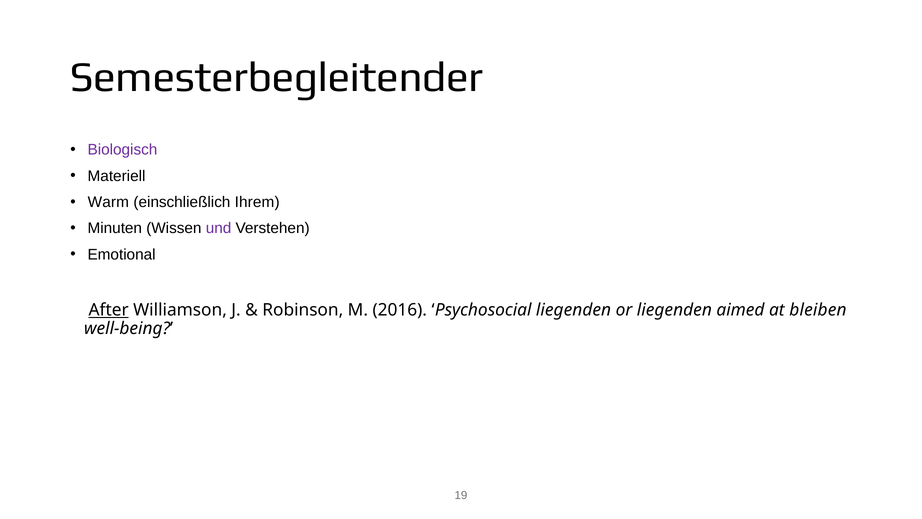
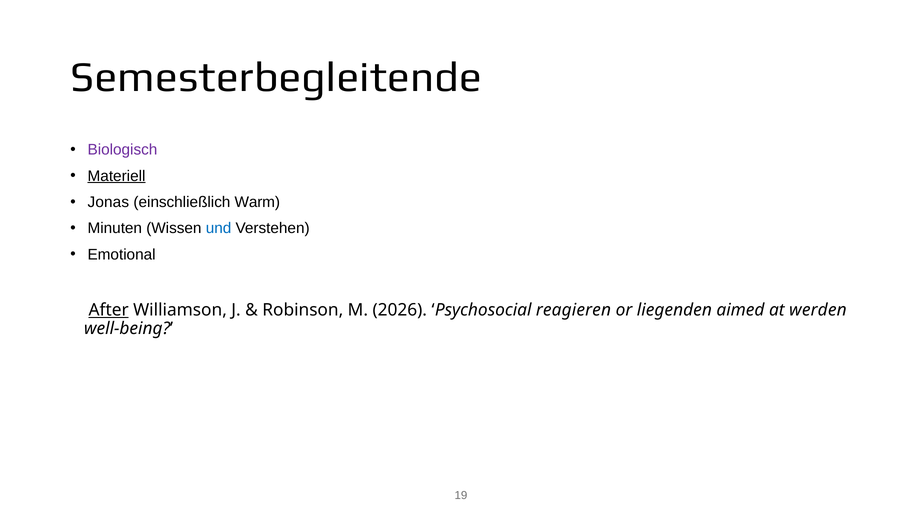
Semesterbegleitender: Semesterbegleitender -> Semesterbegleitende (276, 77)
Materiell underline: none -> present (117, 176)
Warm: Warm -> Jonas (108, 202)
Ihrem: Ihrem -> Warm (257, 202)
und colour: purple -> blue (219, 228)
2016: 2016 -> 2026 (400, 310)
Psychosocial liegenden: liegenden -> reagieren (573, 310)
bleiben: bleiben -> werden (818, 310)
